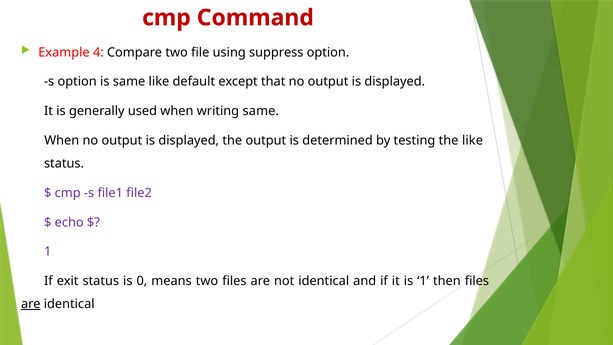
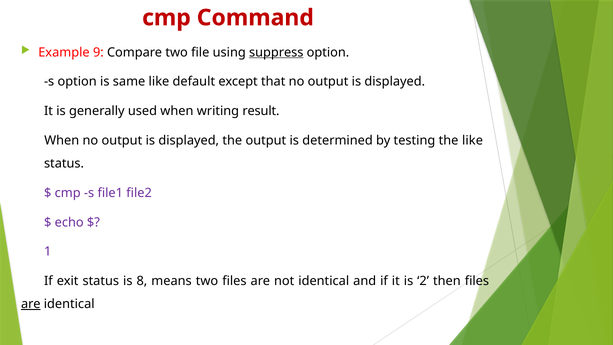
4: 4 -> 9 (98, 52)
suppress underline: none -> present (276, 52)
writing same: same -> result (261, 111)
0: 0 -> 8 (142, 281)
is 1: 1 -> 2 (423, 281)
